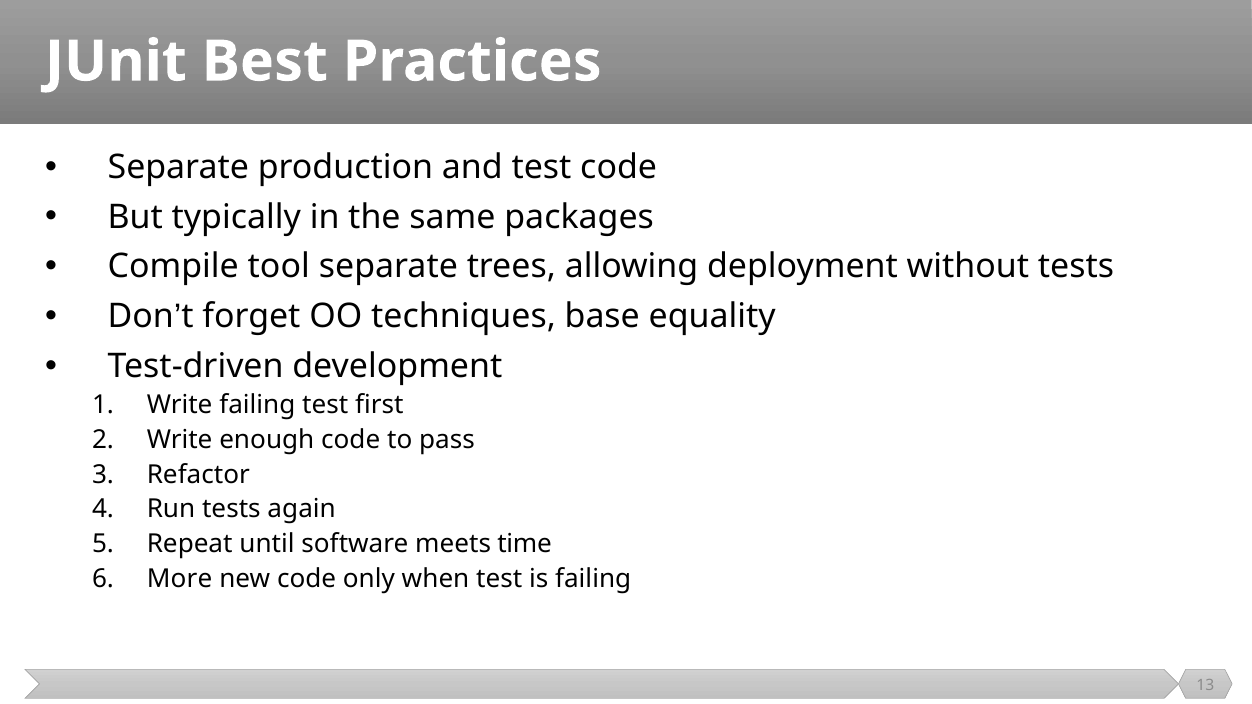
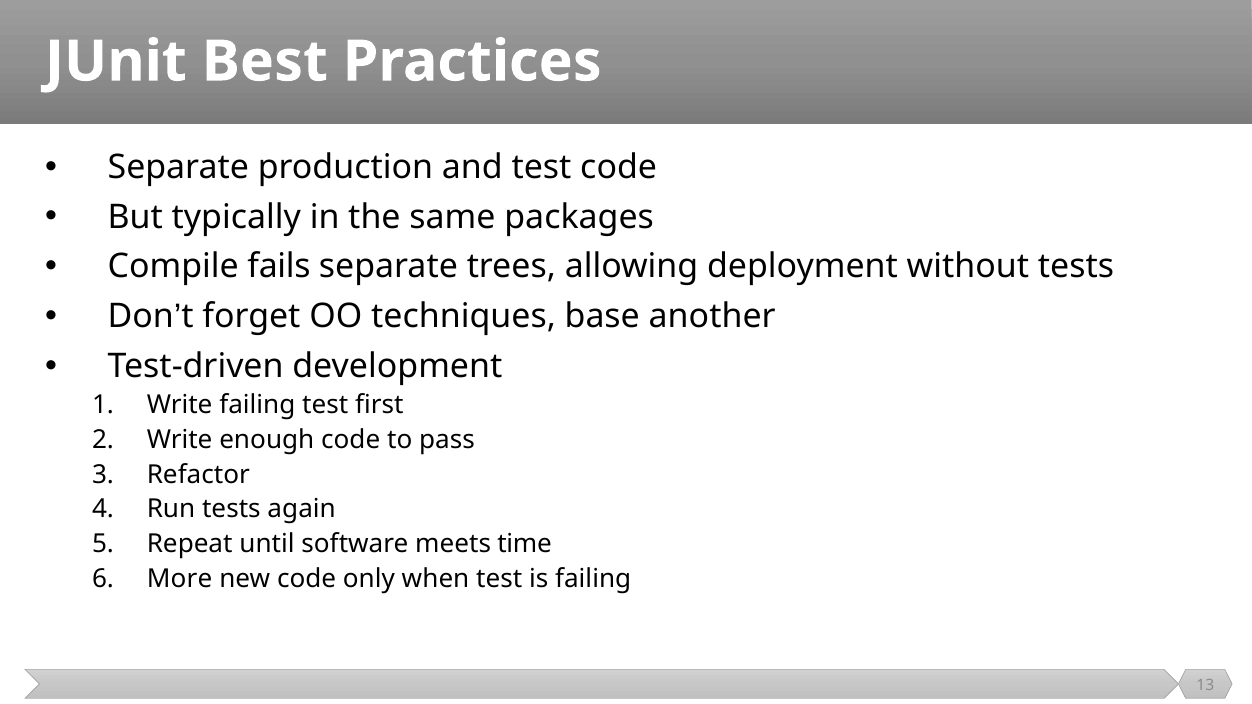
tool: tool -> fails (279, 267)
equality: equality -> another (712, 317)
